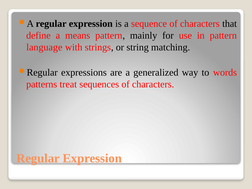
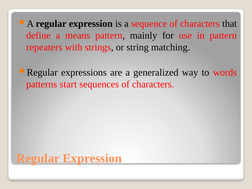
language: language -> repeaters (44, 47)
treat: treat -> start (68, 84)
